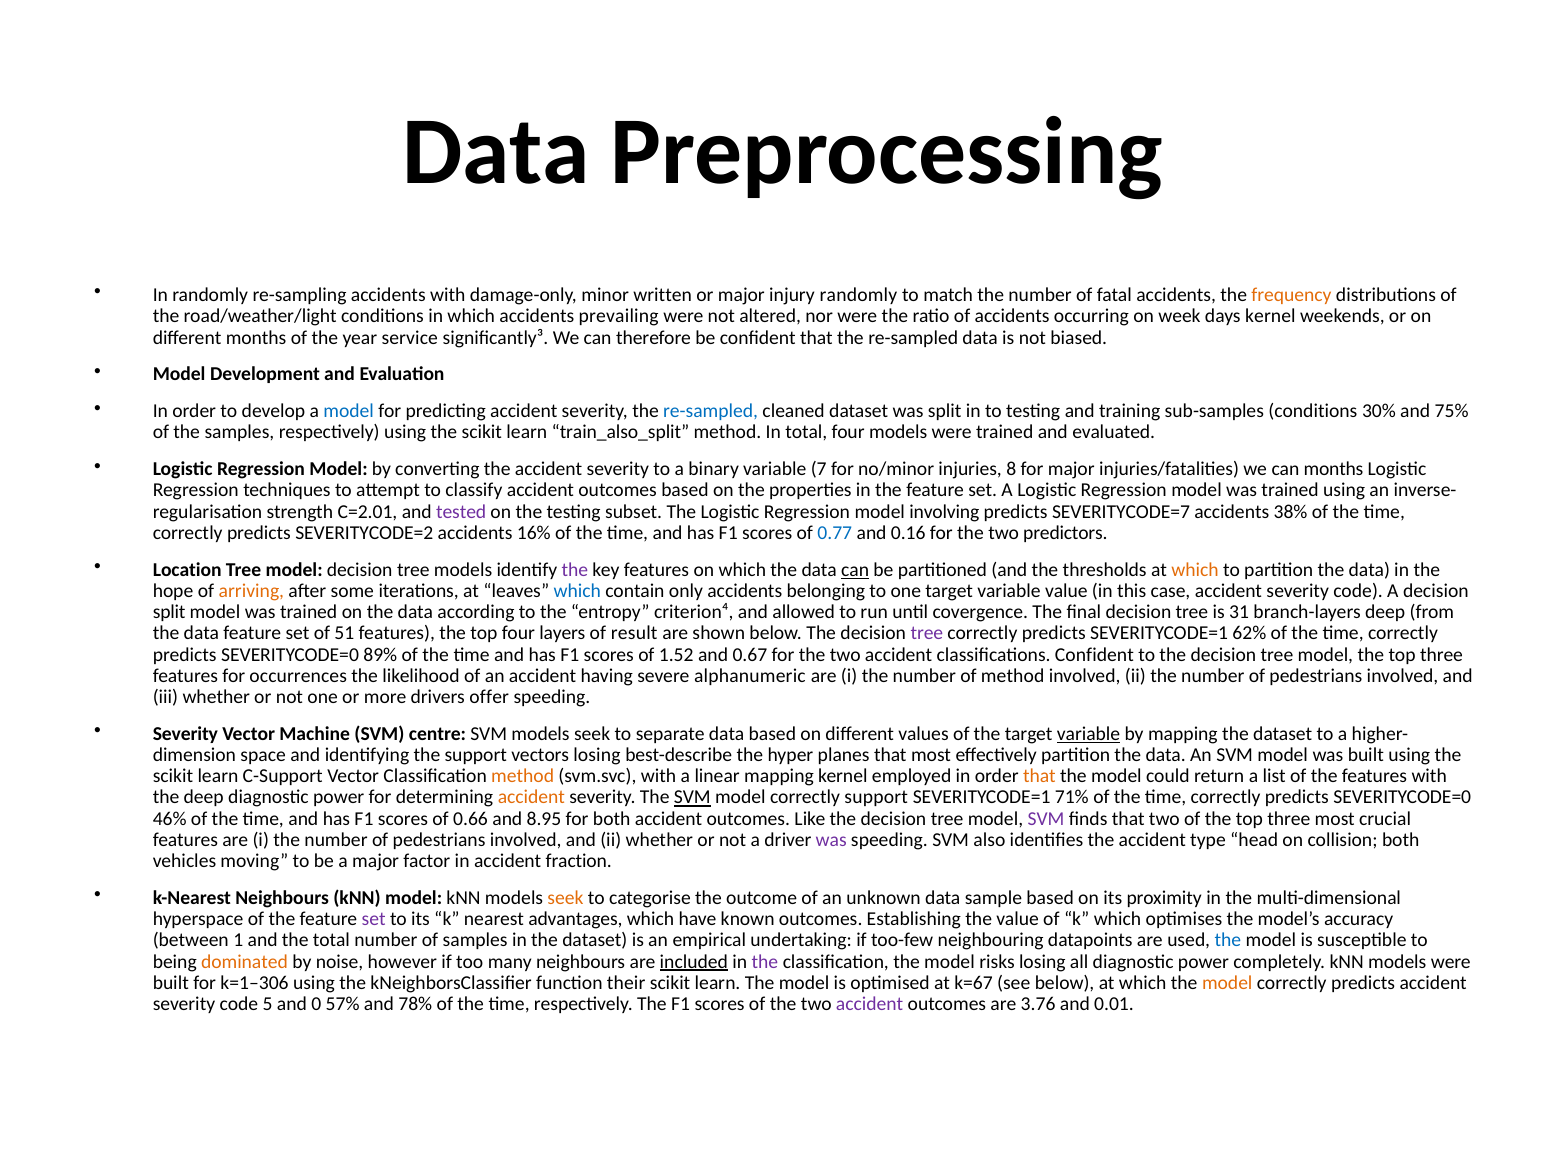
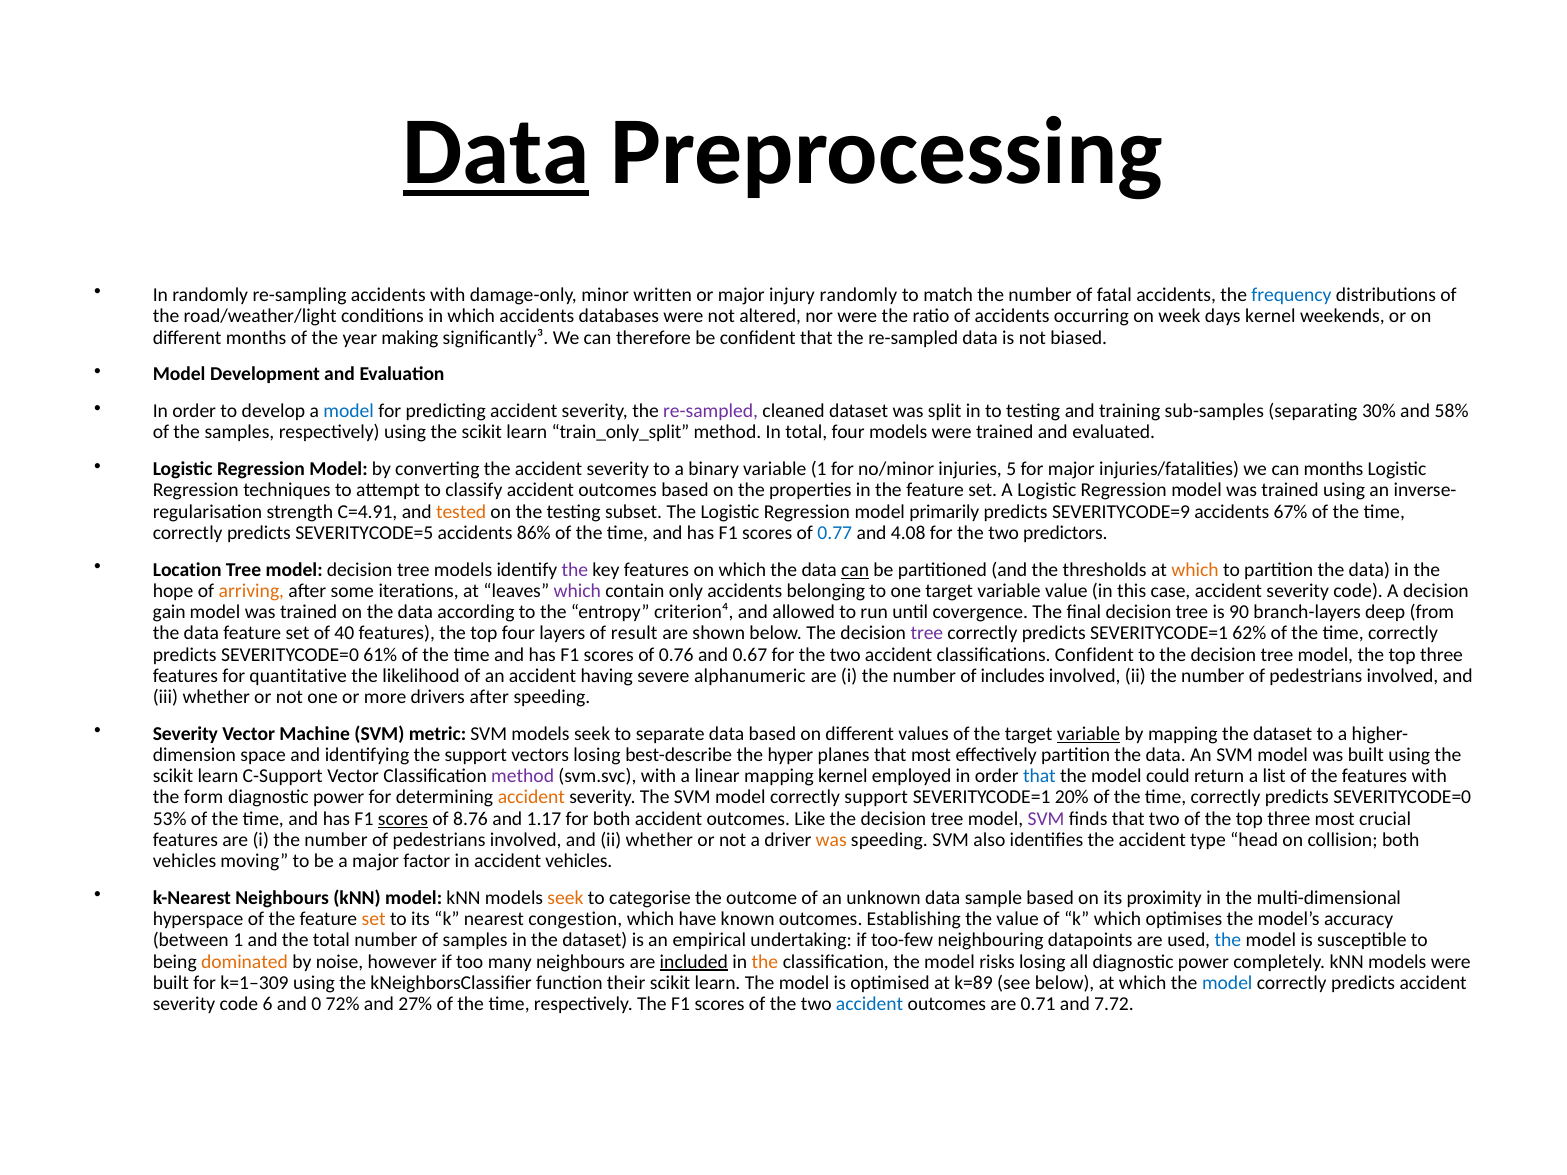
Data underline: none -> present (496, 152)
frequency colour: orange -> blue (1292, 295)
prevailing: prevailing -> databases (619, 316)
service: service -> making (410, 338)
re-sampled colour: blue -> purple (711, 411)
sub-samples conditions: conditions -> separating (1313, 411)
75%: 75% -> 58% (1452, 411)
train_also_split: train_also_split -> train_only_split (621, 433)
variable 7: 7 -> 1 (819, 469)
8: 8 -> 5 (1011, 469)
C=2.01: C=2.01 -> C=4.91 (368, 512)
tested colour: purple -> orange (461, 512)
involving: involving -> primarily (944, 512)
SEVERITYCODE=7: SEVERITYCODE=7 -> SEVERITYCODE=9 (1121, 512)
38%: 38% -> 67% (1291, 512)
SEVERITYCODE=2: SEVERITYCODE=2 -> SEVERITYCODE=5 (364, 533)
16%: 16% -> 86% (534, 533)
0.16: 0.16 -> 4.08 (908, 533)
which colour: blue -> purple (577, 591)
split: split -> gain (169, 612)
31: 31 -> 90 (1239, 612)
51: 51 -> 40 (344, 634)
89%: 89% -> 61% (380, 655)
1.52: 1.52 -> 0.76 (676, 655)
occurrences: occurrences -> quantitative (298, 676)
of method: method -> includes (1013, 676)
drivers offer: offer -> after (489, 697)
centre: centre -> metric (438, 734)
method colour: orange -> purple (523, 776)
that colour: orange -> blue (1039, 776)
the deep: deep -> form (204, 798)
SVM underline: present -> none (692, 798)
71%: 71% -> 20% (1072, 798)
46%: 46% -> 53% (170, 819)
scores underline: none -> present (403, 819)
0.66: 0.66 -> 8.76 (471, 819)
8.95: 8.95 -> 1.17 (544, 819)
was colour: purple -> orange (831, 840)
accident fraction: fraction -> vehicles (579, 861)
set colour: purple -> orange (374, 919)
advantages: advantages -> congestion (575, 919)
the colour: purple -> orange (765, 962)
k=1–306: k=1–306 -> k=1–309 (255, 983)
k=67: k=67 -> k=89 (974, 983)
model colour: orange -> blue (1227, 983)
5: 5 -> 6 (268, 1004)
57%: 57% -> 72% (343, 1004)
78%: 78% -> 27% (415, 1004)
accident colour: purple -> blue (870, 1004)
3.76: 3.76 -> 0.71 (1038, 1004)
0.01: 0.01 -> 7.72 (1114, 1004)
